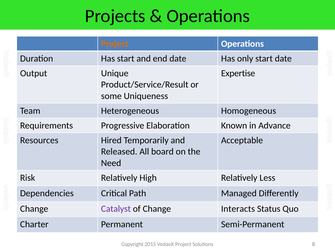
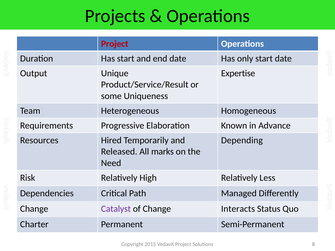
Project colour: orange -> red (115, 44)
Acceptable: Acceptable -> Depending (242, 140)
board: board -> marks (163, 152)
